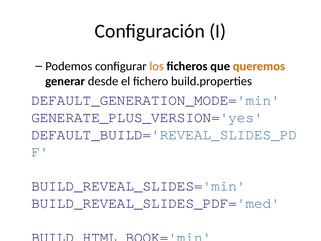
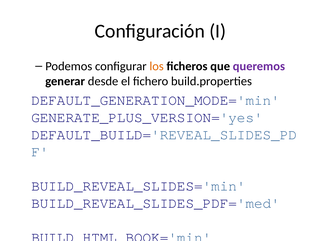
queremos colour: orange -> purple (259, 66)
